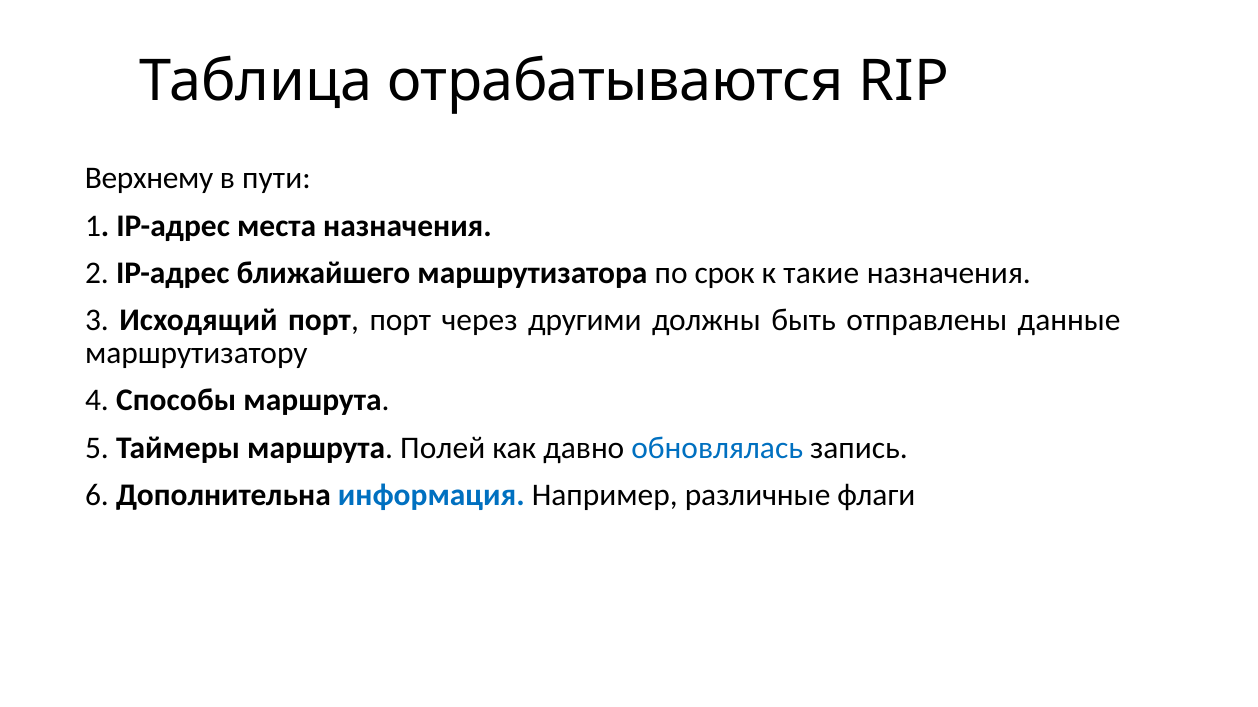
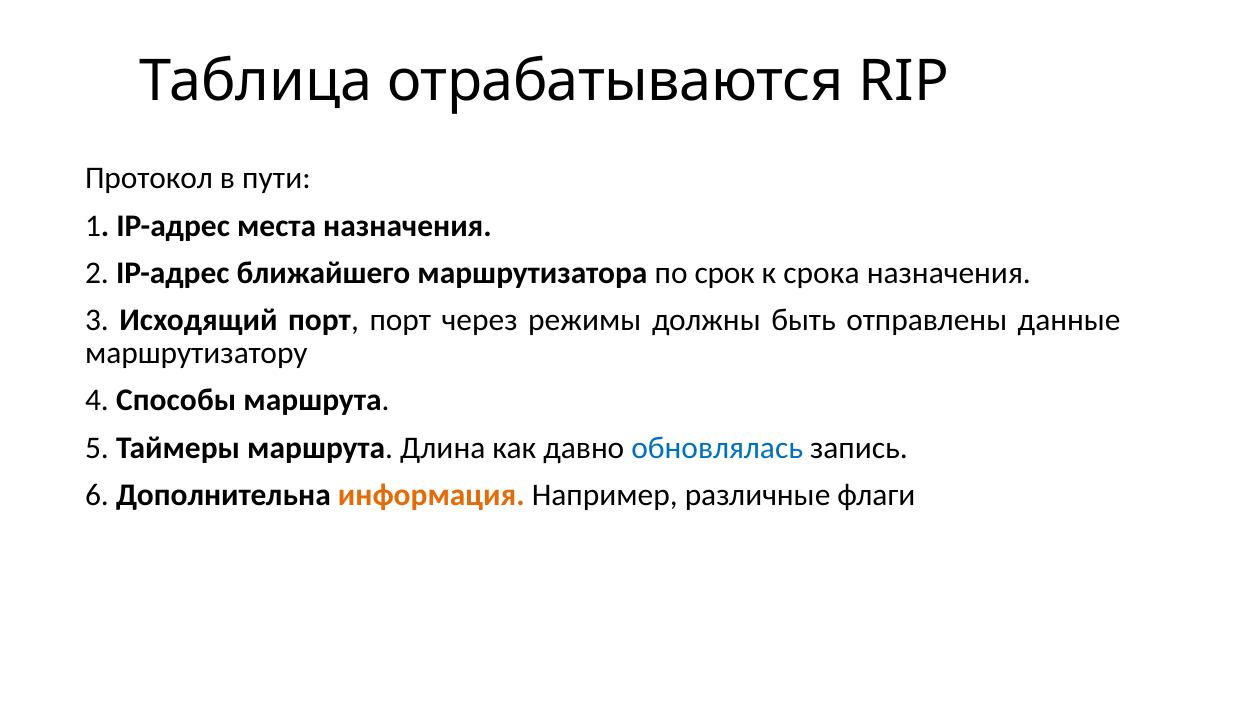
Верхнему: Верхнему -> Протокол (149, 179)
такие: такие -> срока (821, 273)
другими: другими -> режимы (585, 320)
Полей: Полей -> Длина (443, 448)
информация colour: blue -> orange (431, 495)
